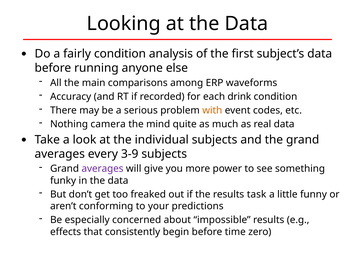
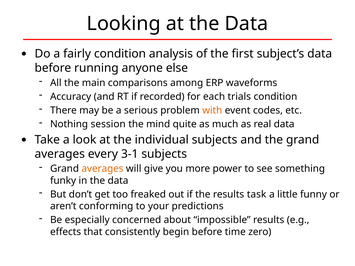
drink: drink -> trials (239, 97)
camera: camera -> session (108, 124)
3-9: 3-9 -> 3-1 (130, 154)
averages colour: purple -> orange (102, 169)
